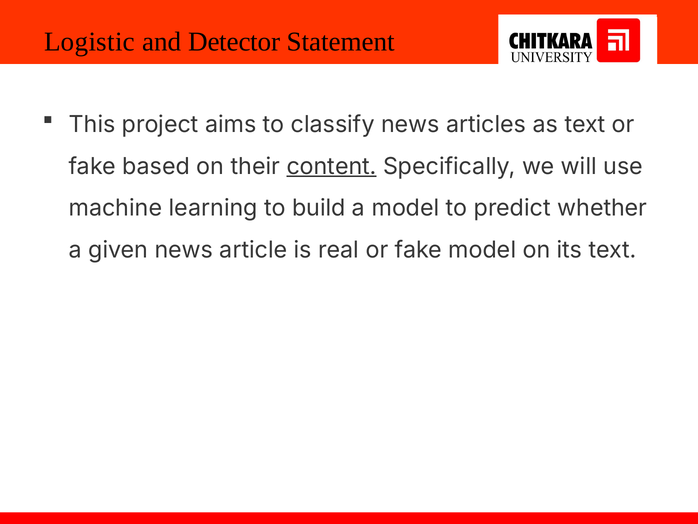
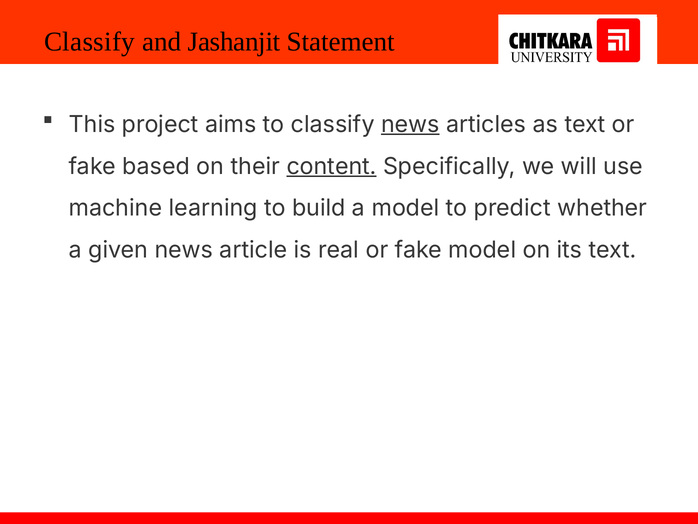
Logistic: Logistic -> Classify (90, 41)
Detector: Detector -> Jashanjit (234, 41)
news underline: none -> present (410, 124)
